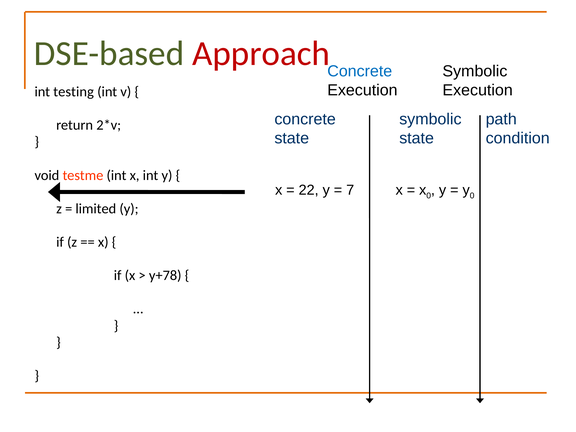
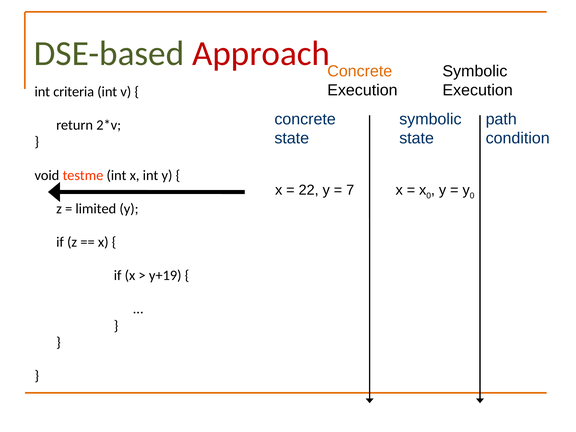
Concrete colour: blue -> orange (360, 71)
testing: testing -> criteria (74, 92)
y+78: y+78 -> y+19 (165, 275)
